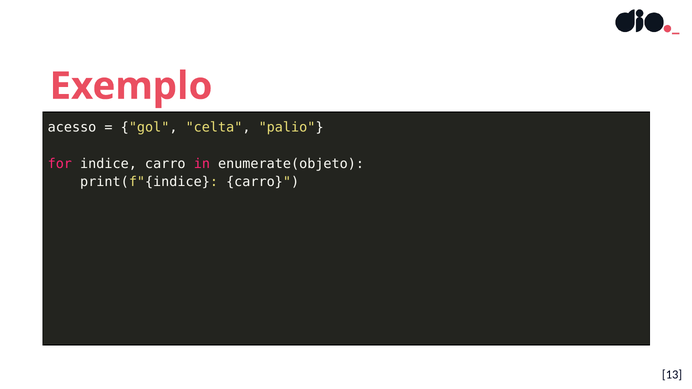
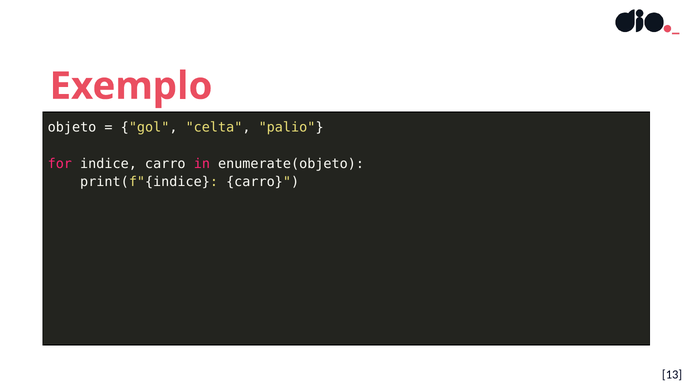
acesso: acesso -> objeto (72, 127)
